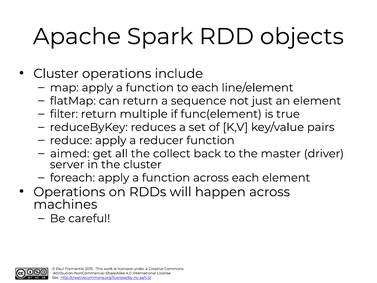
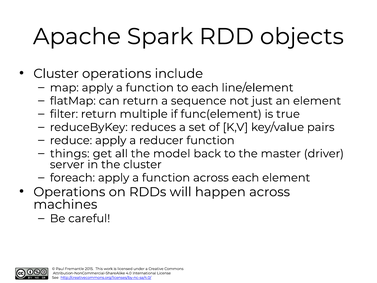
aimed: aimed -> things (70, 153)
collect: collect -> model (172, 153)
